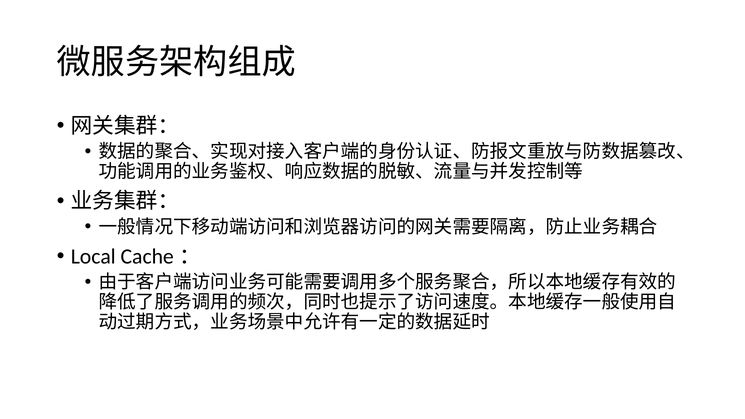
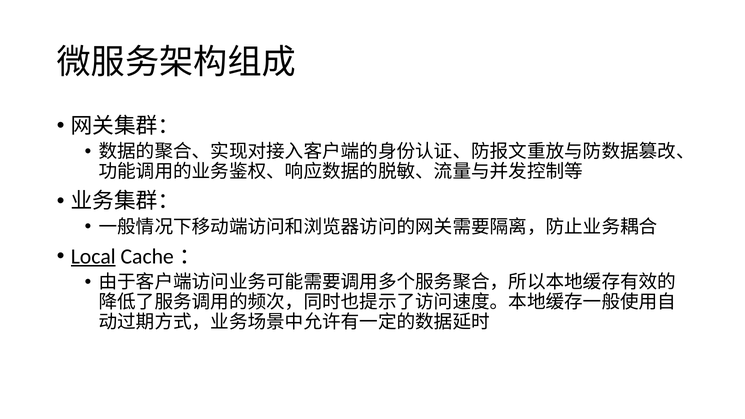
Local underline: none -> present (93, 256)
